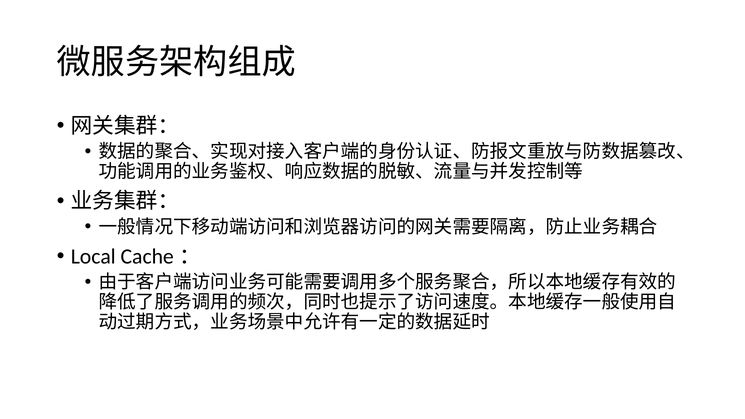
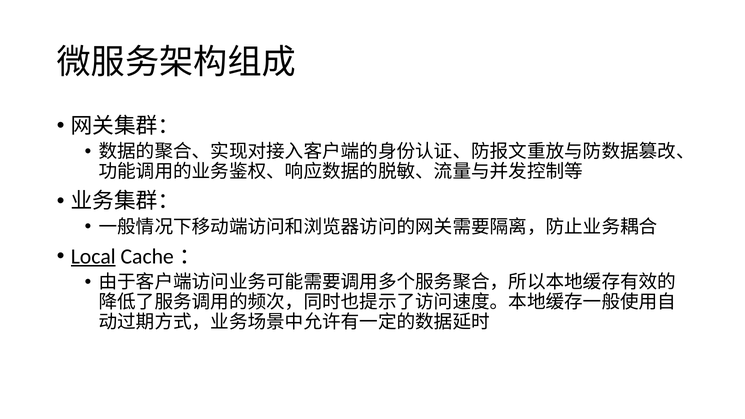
Local underline: none -> present (93, 256)
